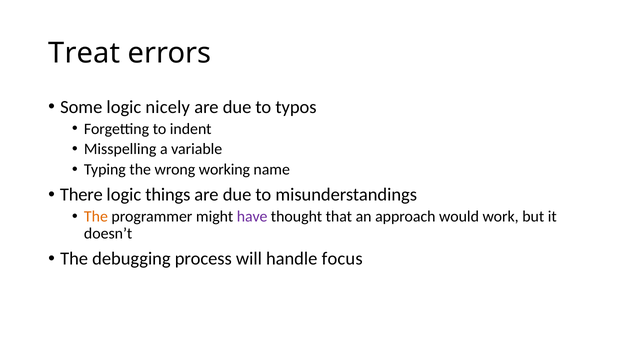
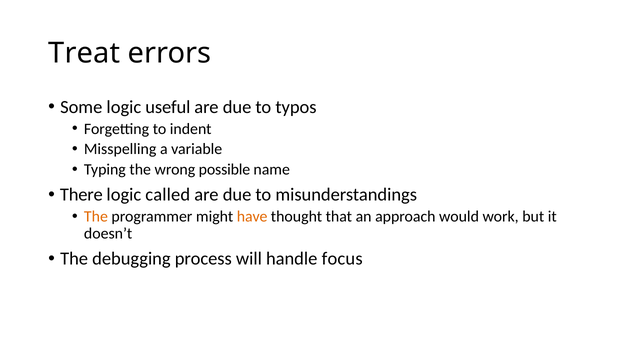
nicely: nicely -> useful (168, 107)
working: working -> possible (224, 170)
things: things -> called (168, 195)
have colour: purple -> orange (252, 217)
